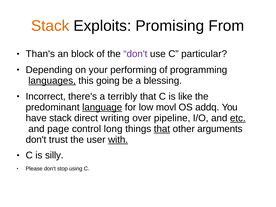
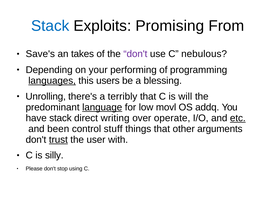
Stack colour: orange -> blue (50, 26)
Than's: Than's -> Save's (40, 54)
block: block -> takes (83, 54)
particular: particular -> nebulous (204, 54)
going: going -> users (108, 81)
Incorrect: Incorrect -> Unrolling (46, 97)
like: like -> will (185, 97)
pipeline: pipeline -> operate (172, 118)
page: page -> been (58, 129)
long: long -> stuff (113, 129)
that underline: present -> none (162, 129)
trust underline: none -> present (58, 140)
with underline: present -> none (118, 140)
